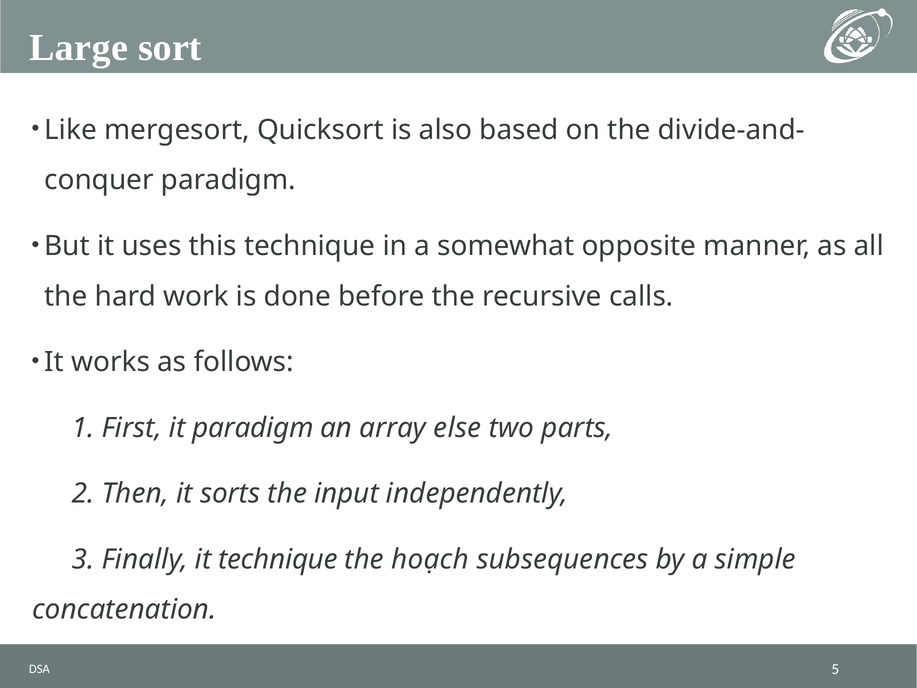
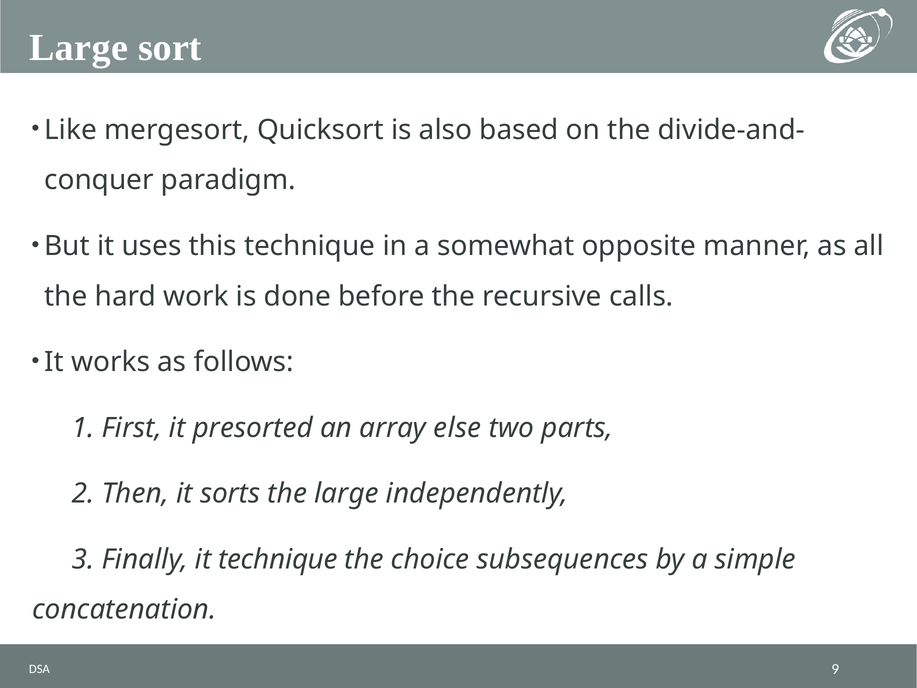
it paradigm: paradigm -> presorted (253, 428)
the input: input -> large (346, 493)
hoạch: hoạch -> choice (430, 559)
5: 5 -> 9 (835, 669)
